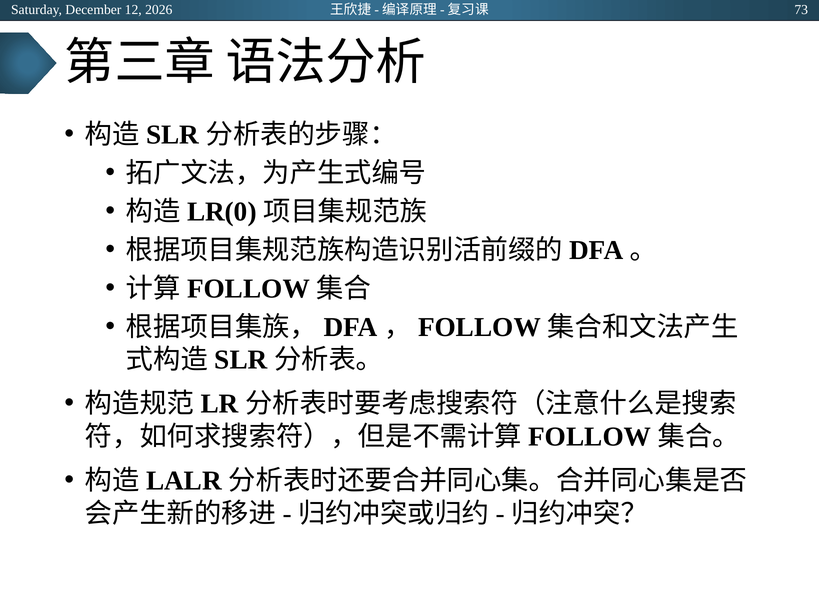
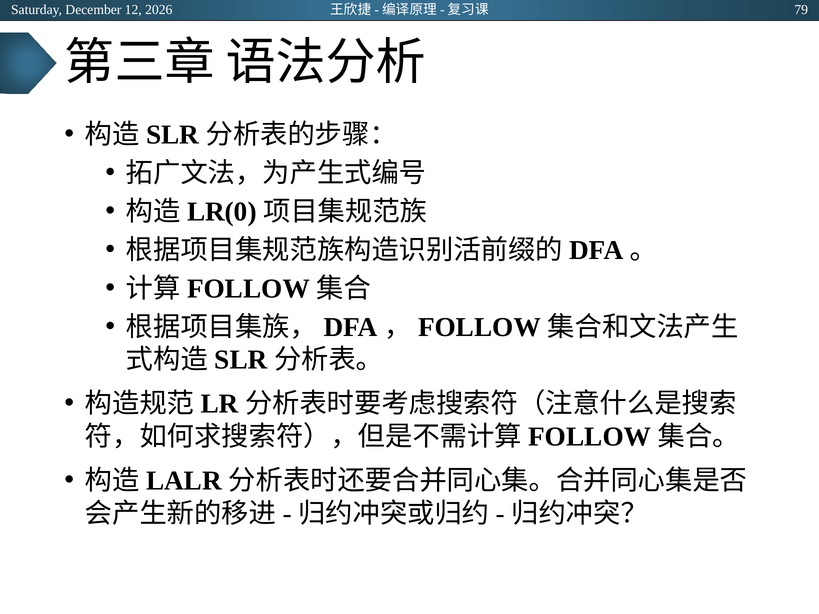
73: 73 -> 79 (801, 10)
